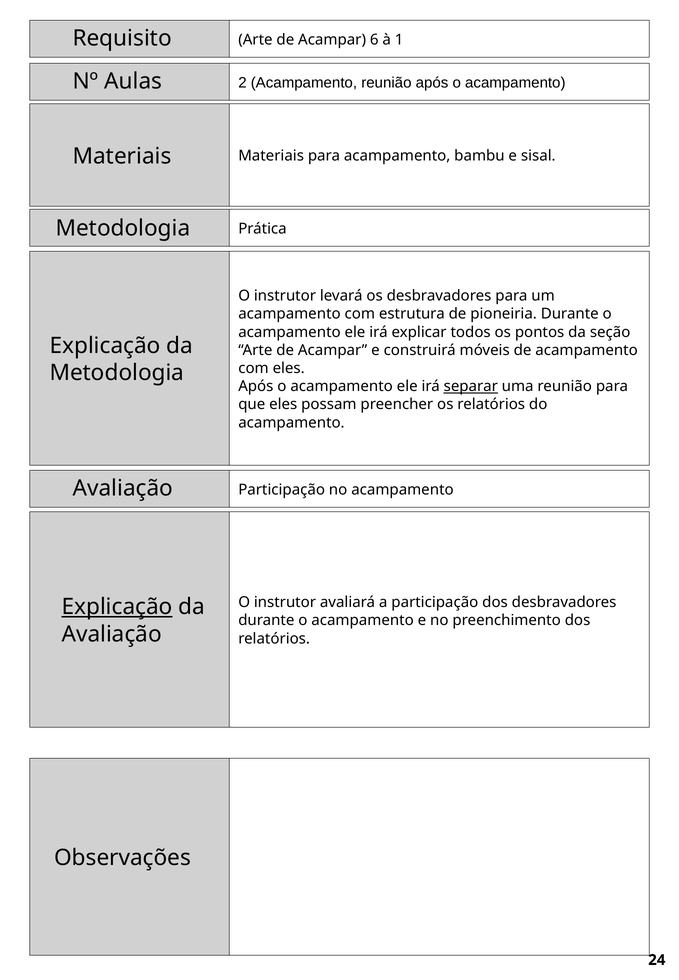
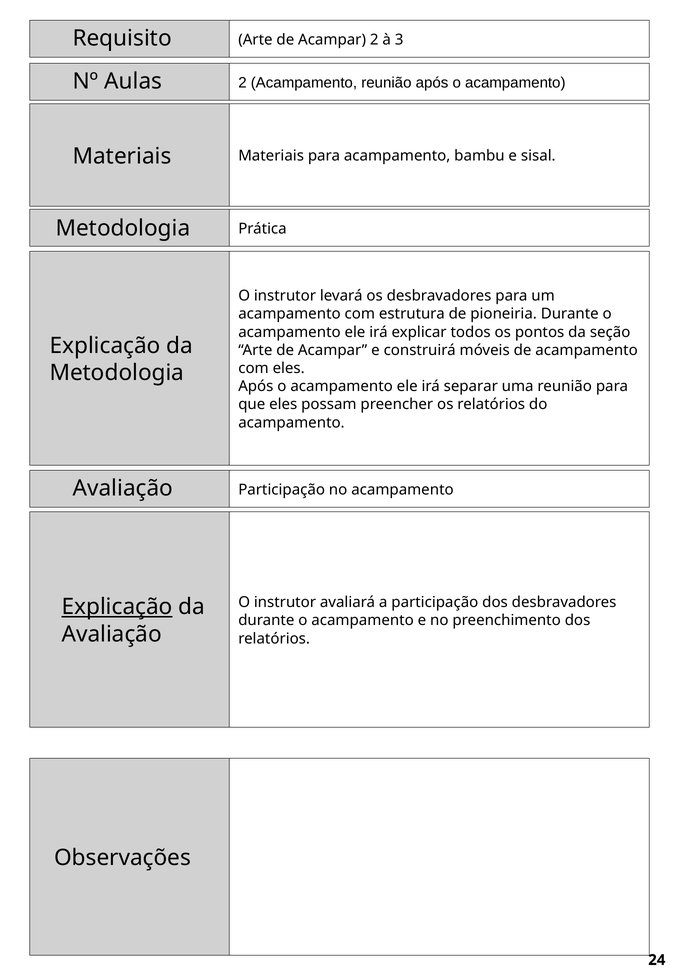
Acampar 6: 6 -> 2 (374, 40)
1: 1 -> 3 (399, 40)
separar underline: present -> none (471, 387)
